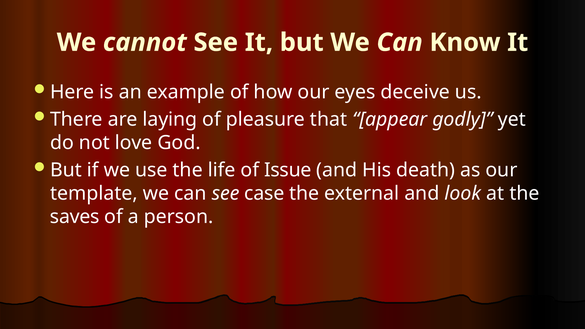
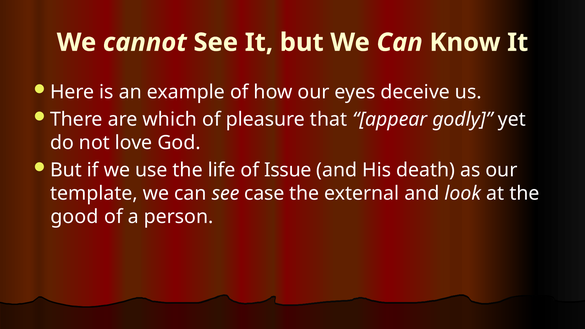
laying: laying -> which (170, 119)
saves: saves -> good (75, 217)
